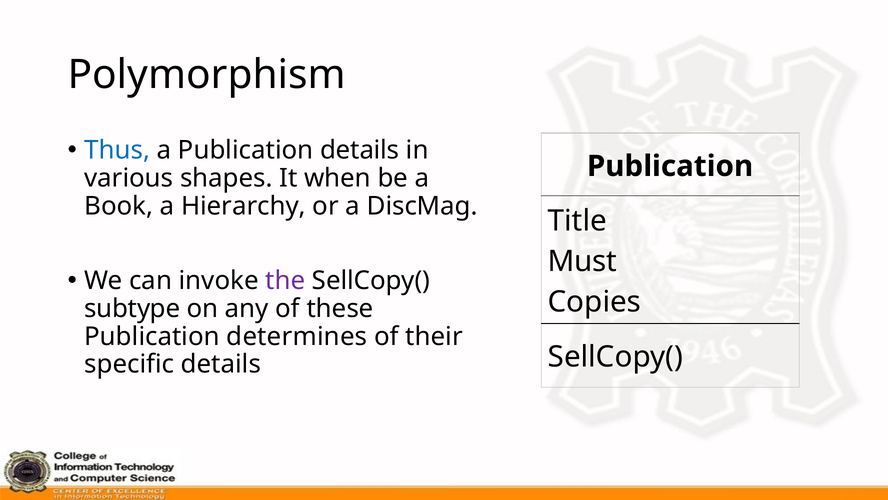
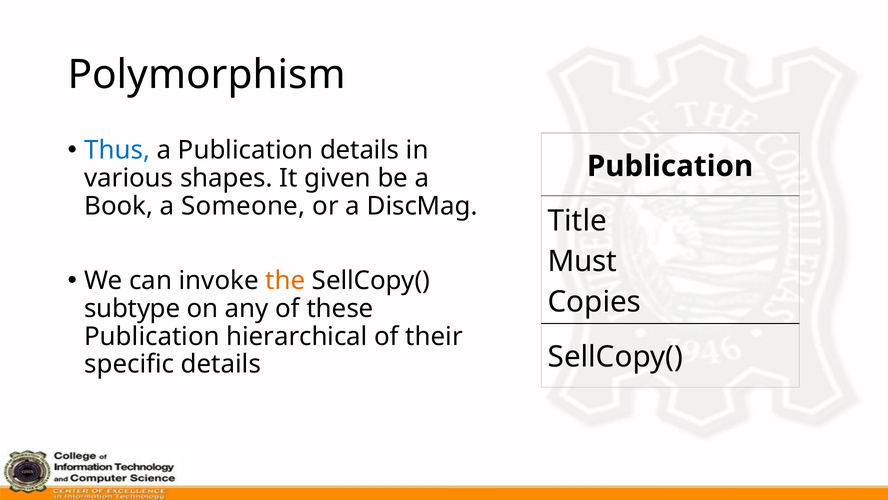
when: when -> given (337, 178)
Hierarchy: Hierarchy -> Someone (243, 206)
the colour: purple -> orange (285, 280)
determines: determines -> hierarchical (297, 336)
